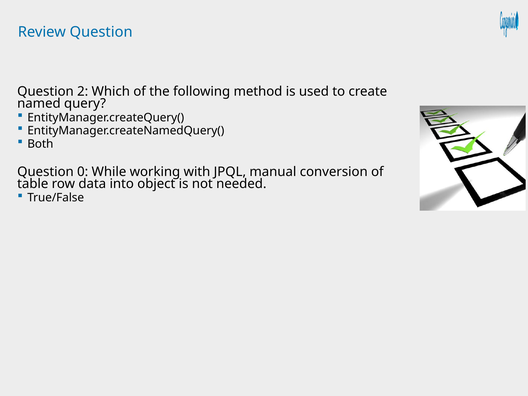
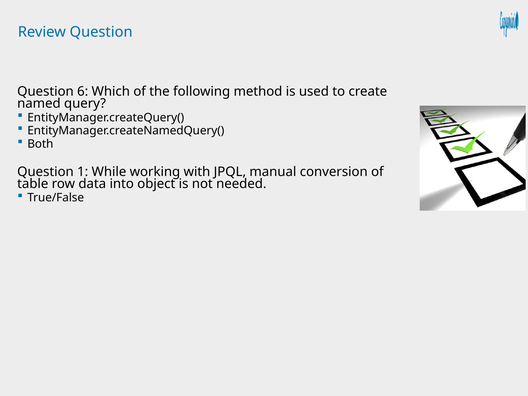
2: 2 -> 6 (83, 91)
0: 0 -> 1 (83, 172)
